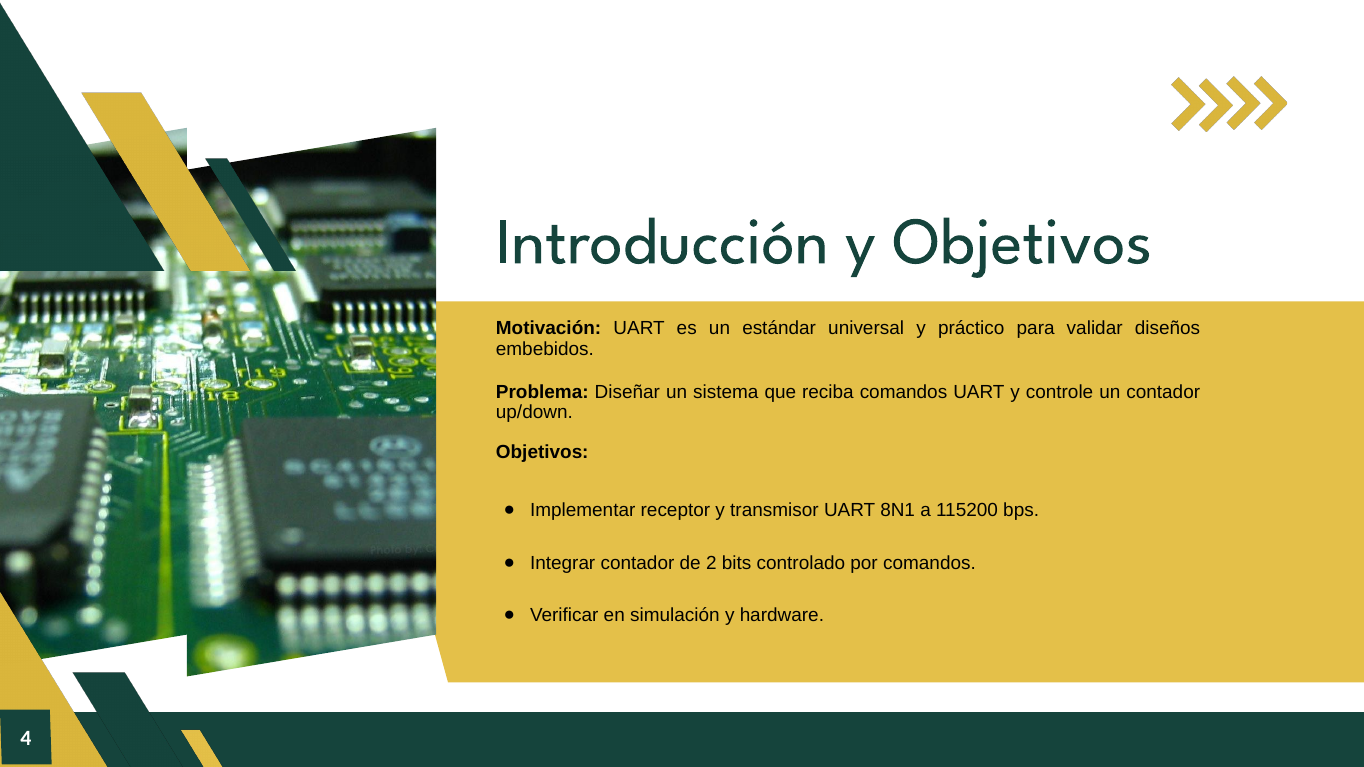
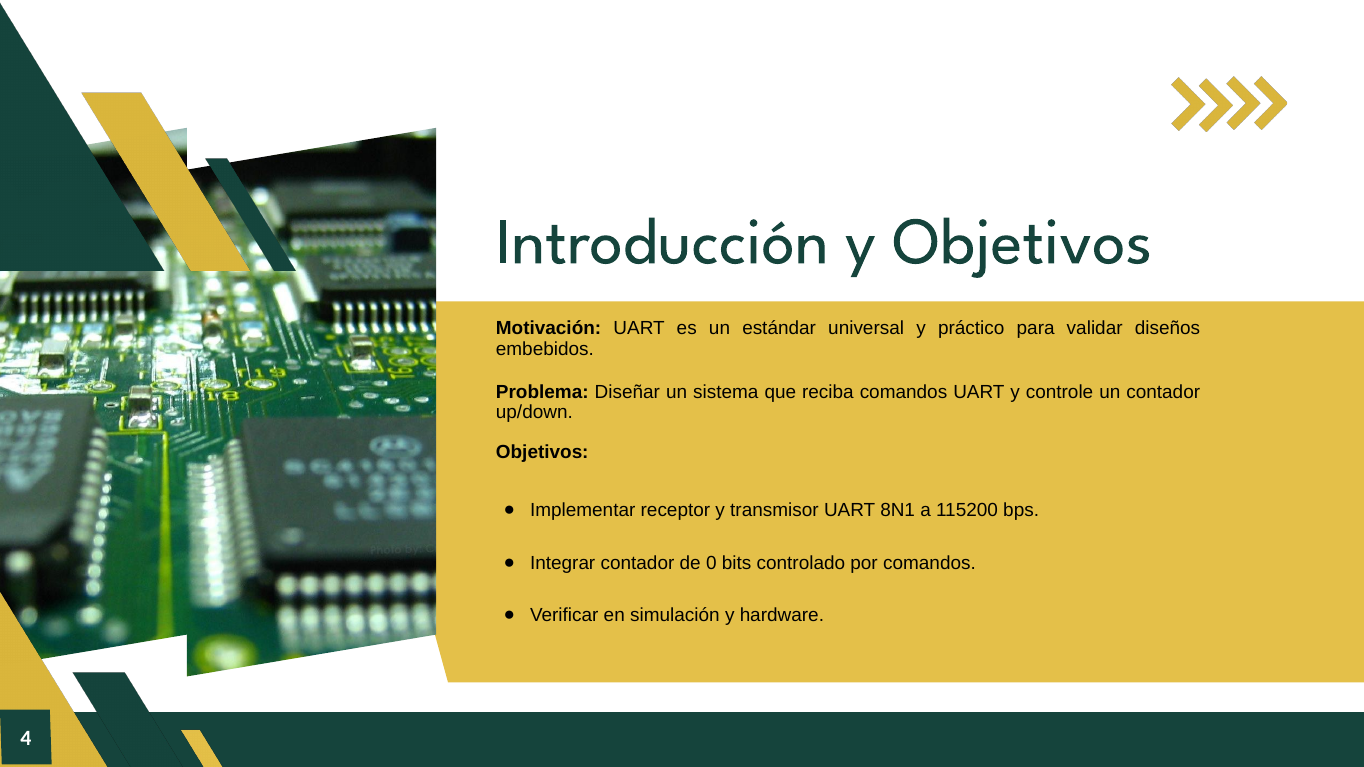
2: 2 -> 0 (711, 563)
